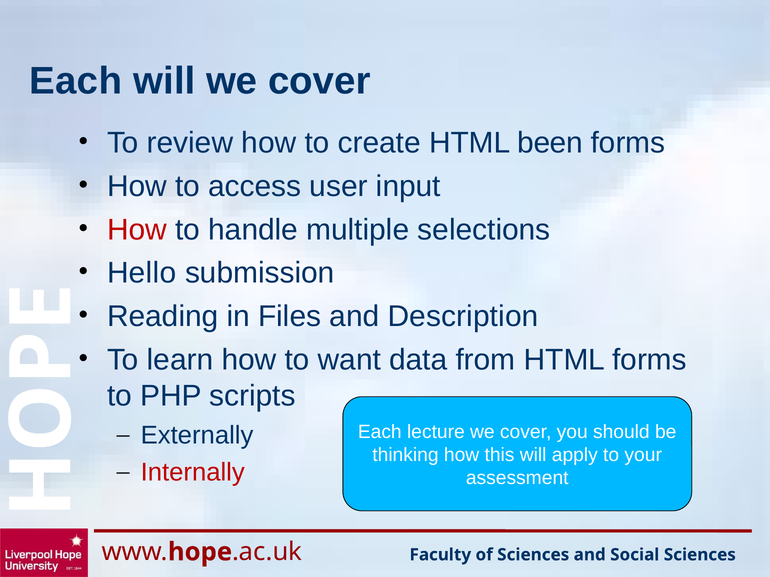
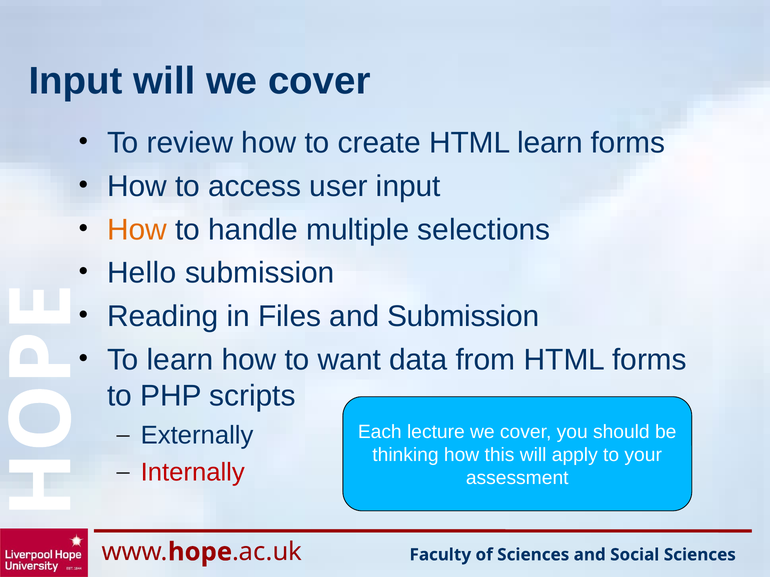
Each: Each -> Input (76, 81)
HTML been: been -> learn (550, 143)
How colour: red -> orange (137, 230)
and Description: Description -> Submission (463, 317)
